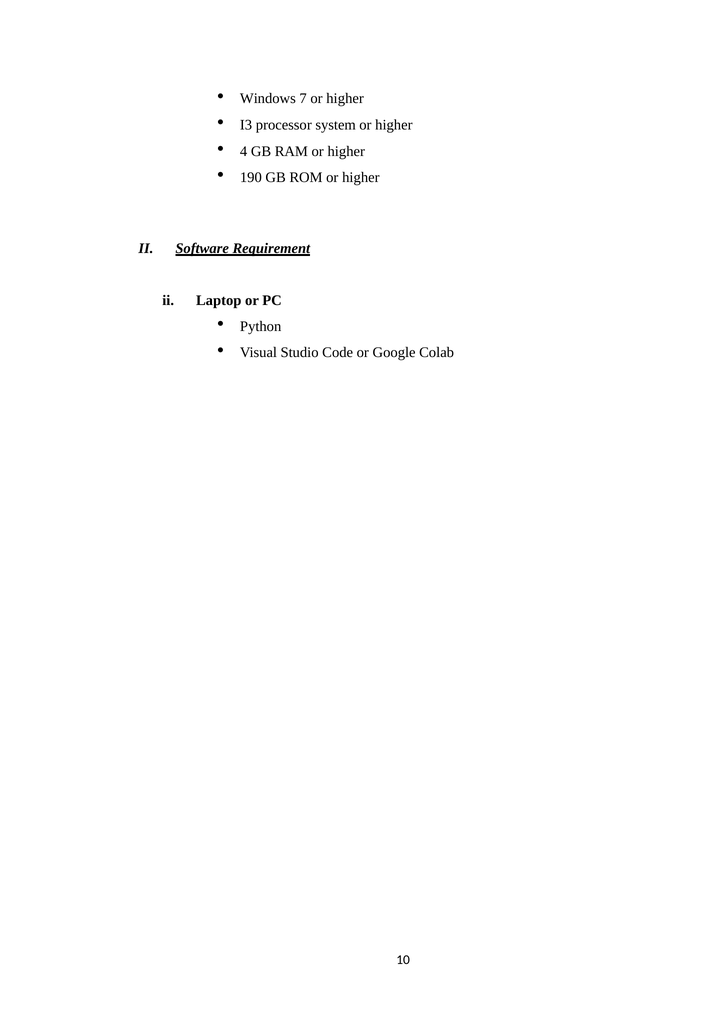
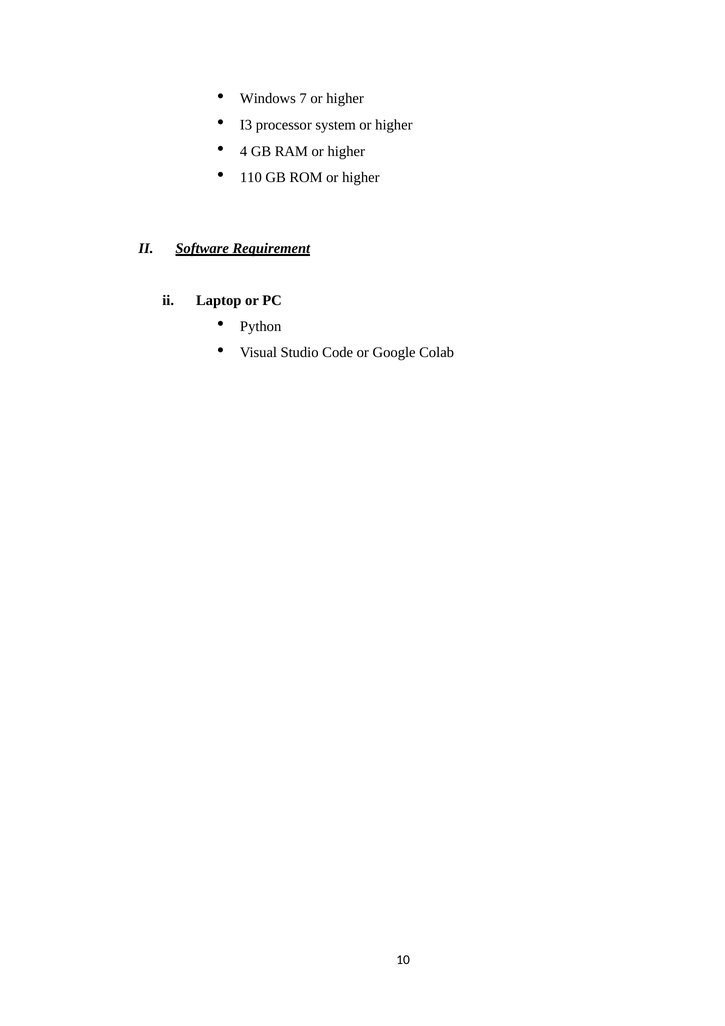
190: 190 -> 110 (251, 177)
